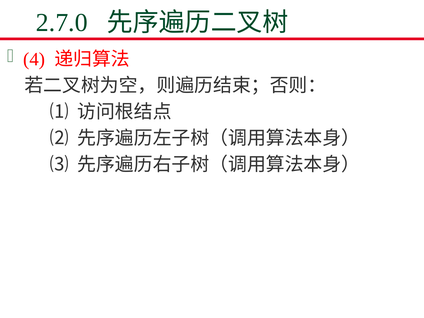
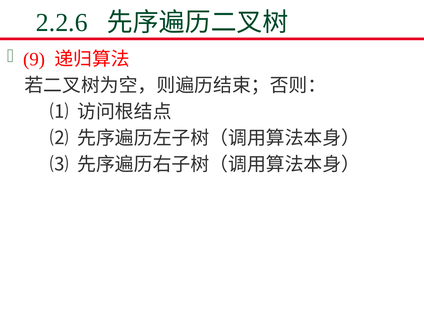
2.7.0: 2.7.0 -> 2.2.6 (62, 23)
4: 4 -> 9 (34, 59)
